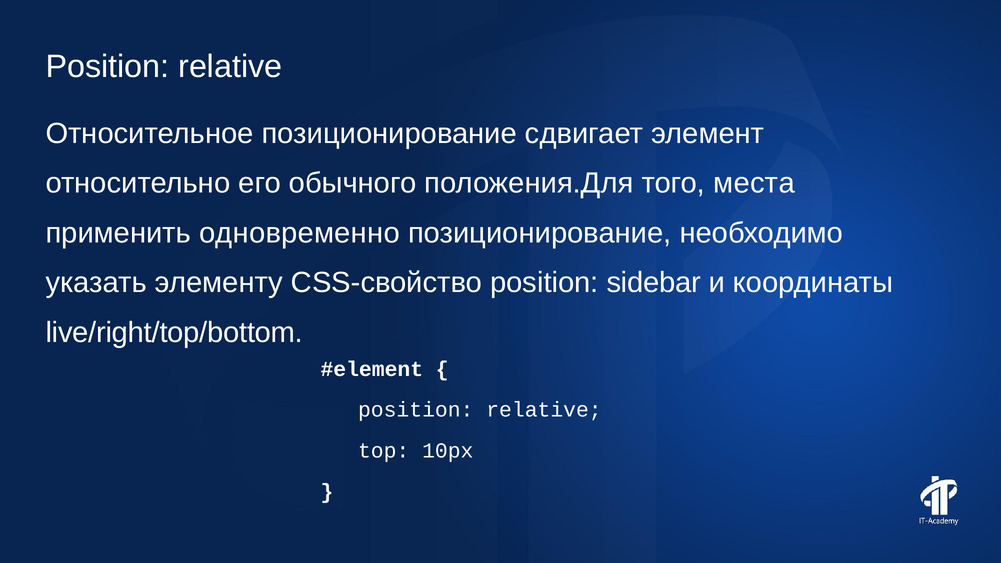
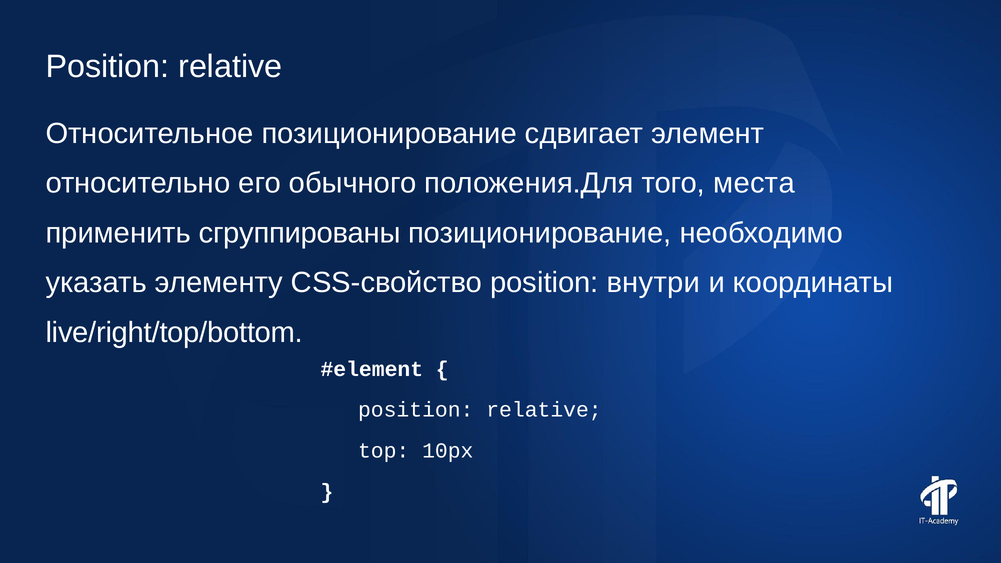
одновременно: одновременно -> сгруппированы (300, 233)
sidebar: sidebar -> внутри (653, 283)
